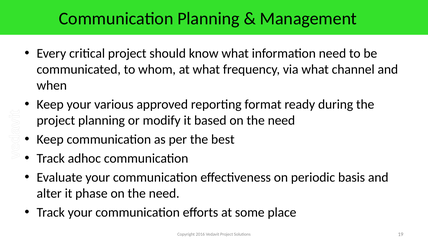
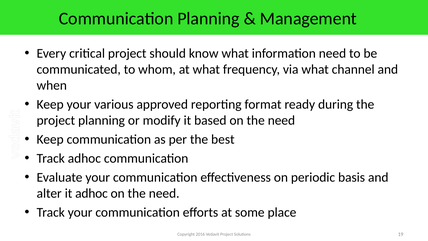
it phase: phase -> adhoc (92, 193)
